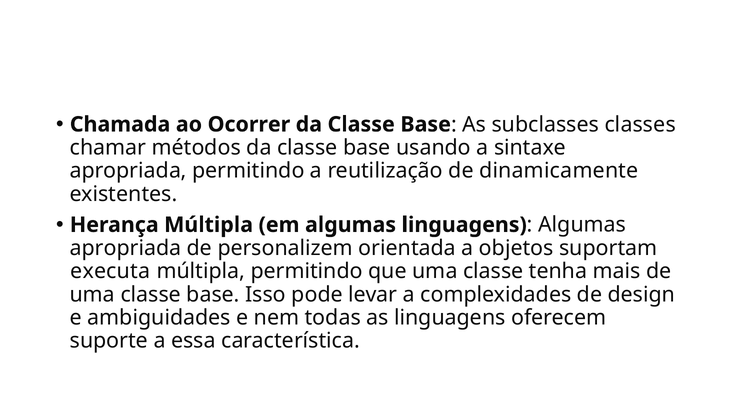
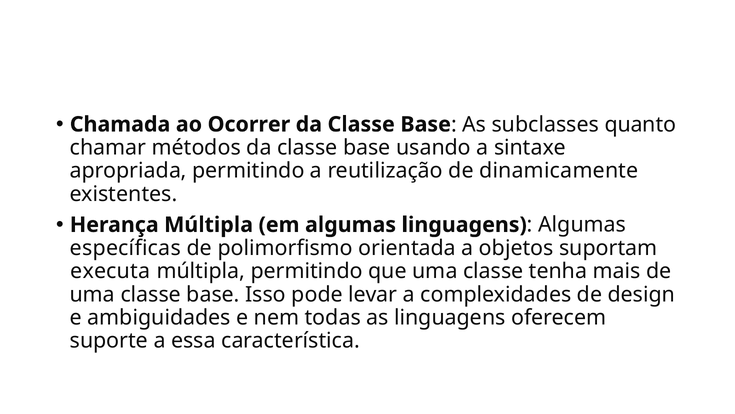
classes: classes -> quanto (640, 124)
apropriada: apropriada -> específicas (125, 248)
personalizem: personalizem -> polimorfismo (285, 248)
